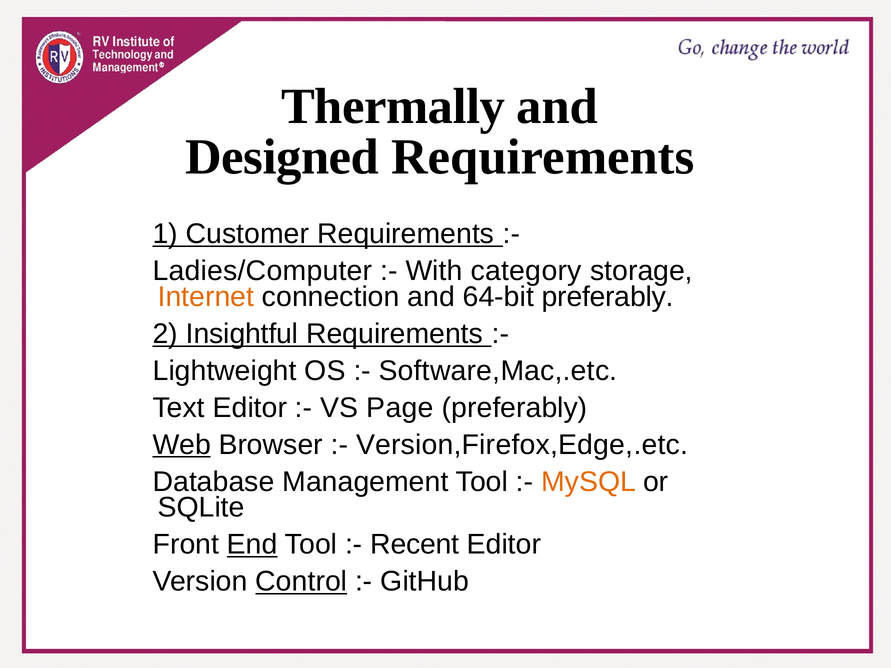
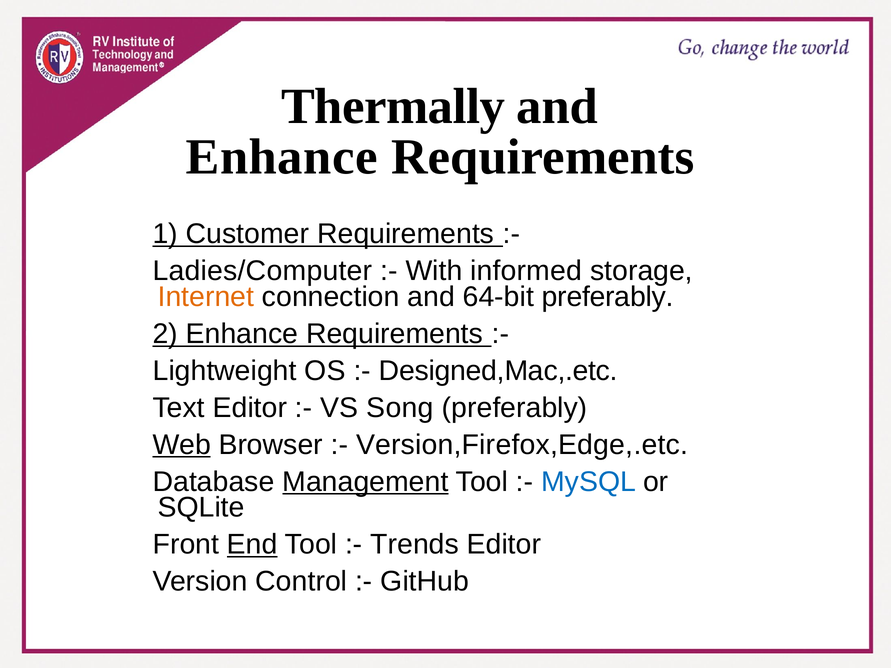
Designed: Designed -> Enhance (282, 157)
category: category -> informed (526, 271)
2 Insightful: Insightful -> Enhance (242, 334)
Software,Mac,.etc: Software,Mac,.etc -> Designed,Mac,.etc (498, 371)
Page: Page -> Song (400, 408)
Management underline: none -> present (365, 482)
MySQL colour: orange -> blue (589, 482)
Recent: Recent -> Trends (415, 545)
Control underline: present -> none (301, 582)
